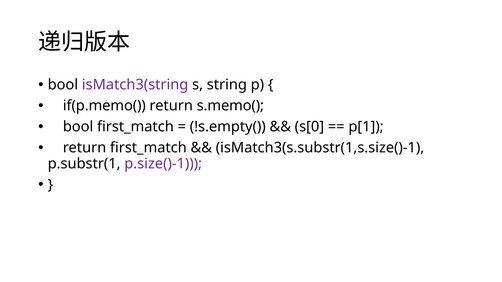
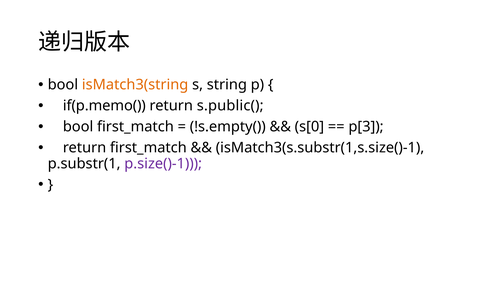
isMatch3(string colour: purple -> orange (135, 85)
s.memo(: s.memo( -> s.public( (230, 106)
p[1: p[1 -> p[3 (366, 127)
